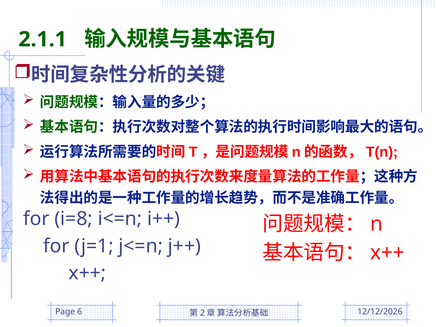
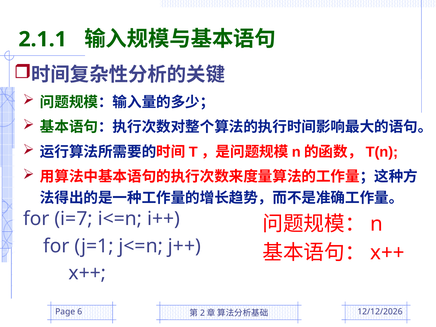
i=8: i=8 -> i=7 (74, 219)
